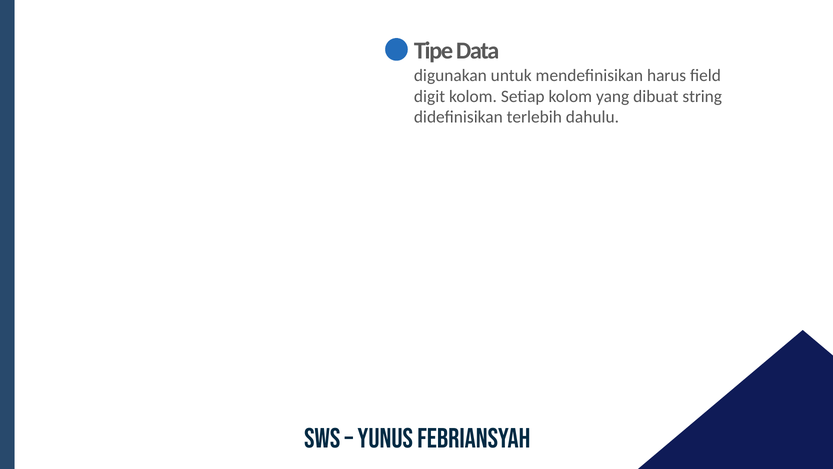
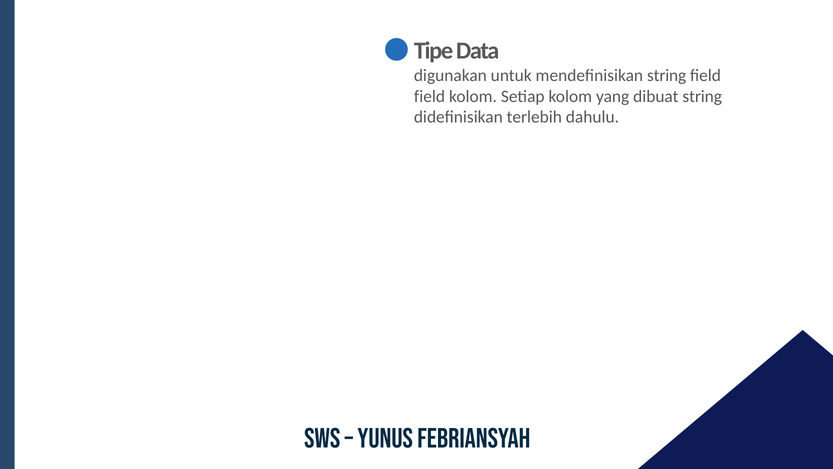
mendefinisikan harus: harus -> string (667, 75)
digit: digit -> field (430, 96)
